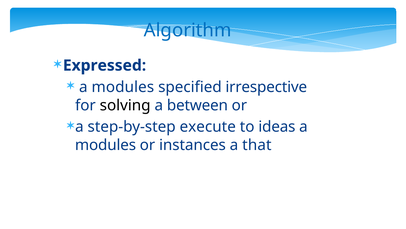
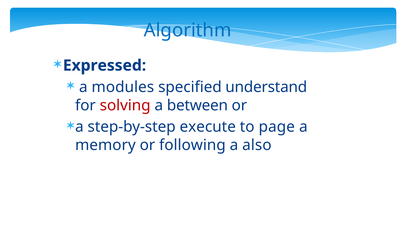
irrespective: irrespective -> understand (266, 87)
solving colour: black -> red (125, 105)
ideas: ideas -> page (277, 126)
modules: modules -> memory (105, 145)
instances: instances -> following (192, 145)
that: that -> also (257, 145)
